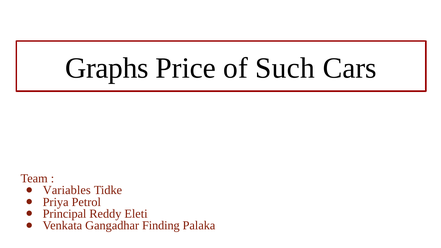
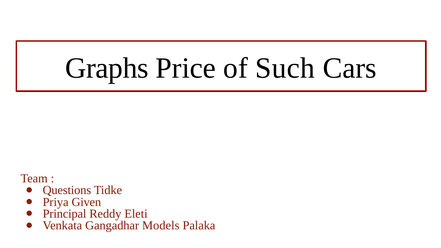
Variables: Variables -> Questions (67, 190)
Petrol: Petrol -> Given (86, 202)
Finding: Finding -> Models (161, 226)
